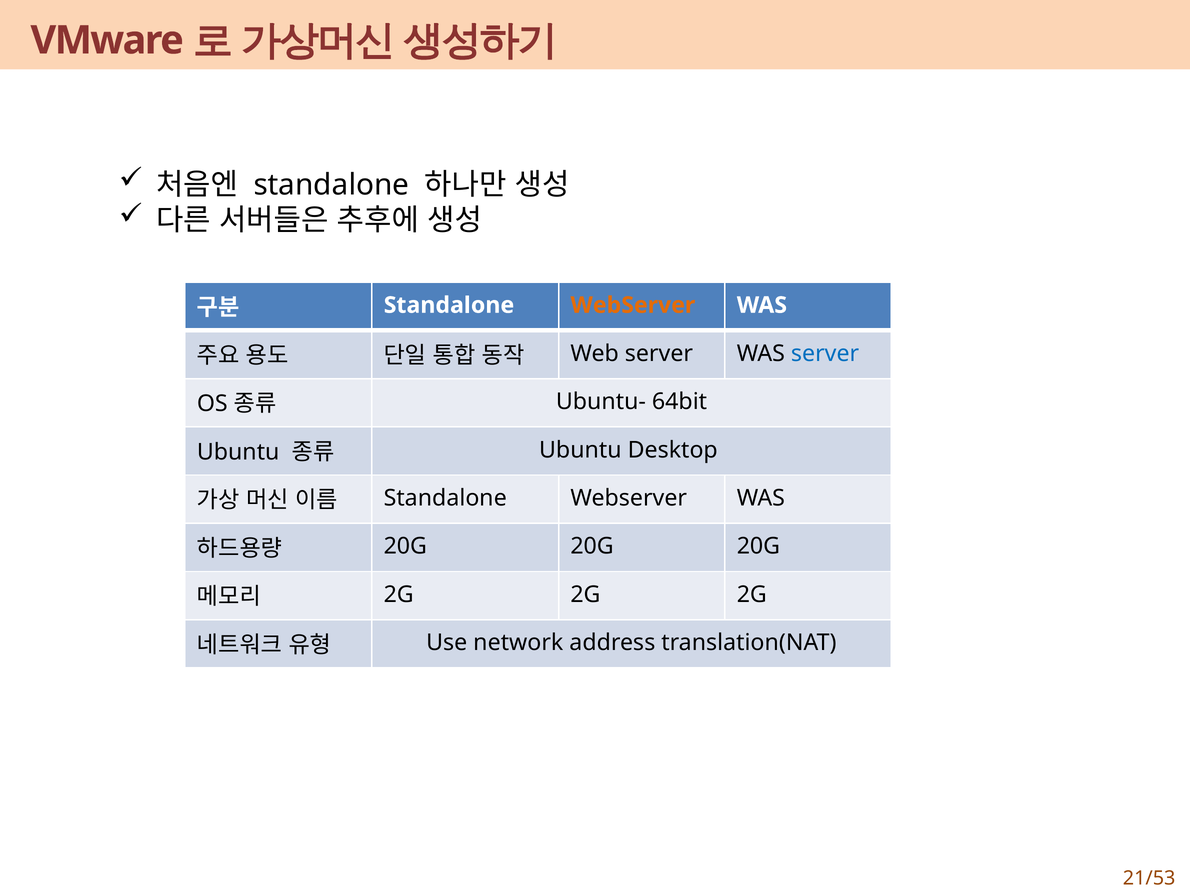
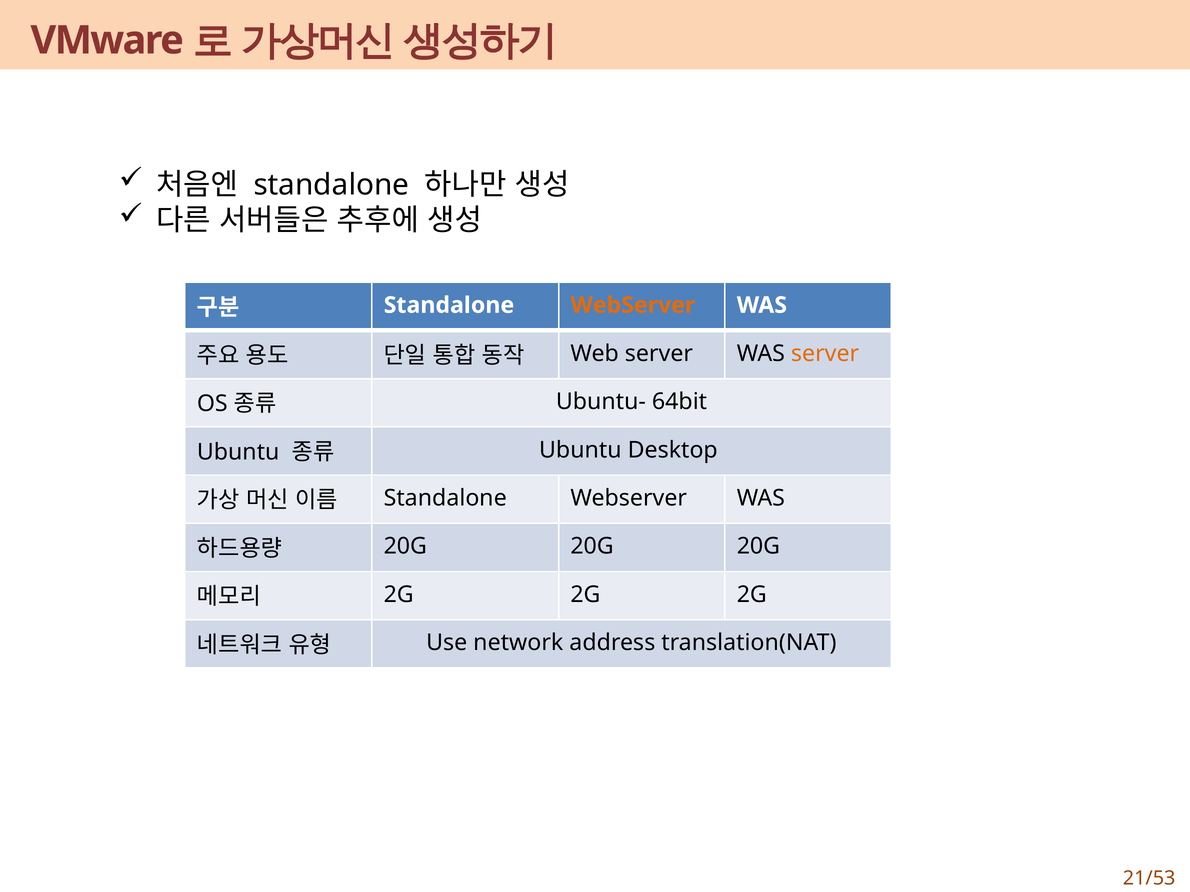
server colour: blue -> orange (825, 354)
